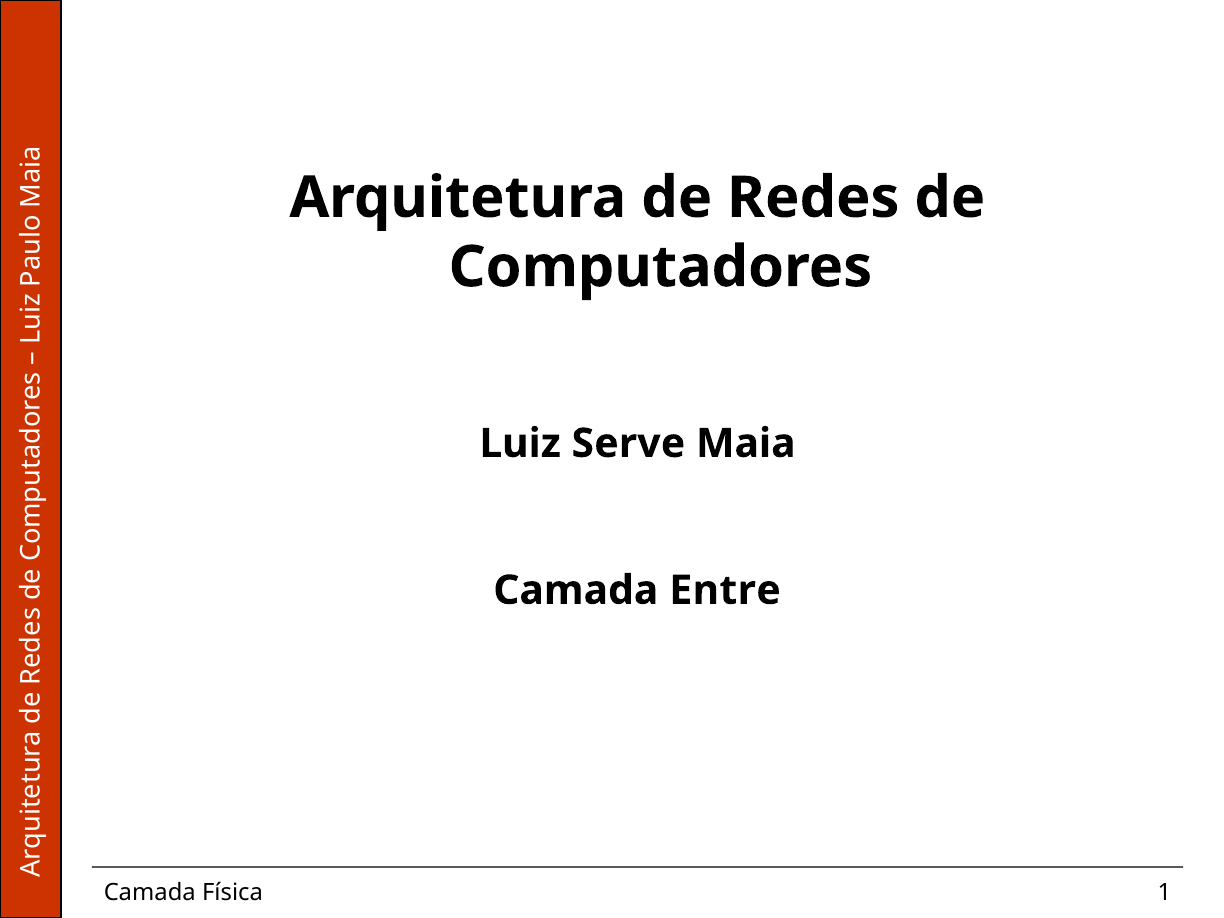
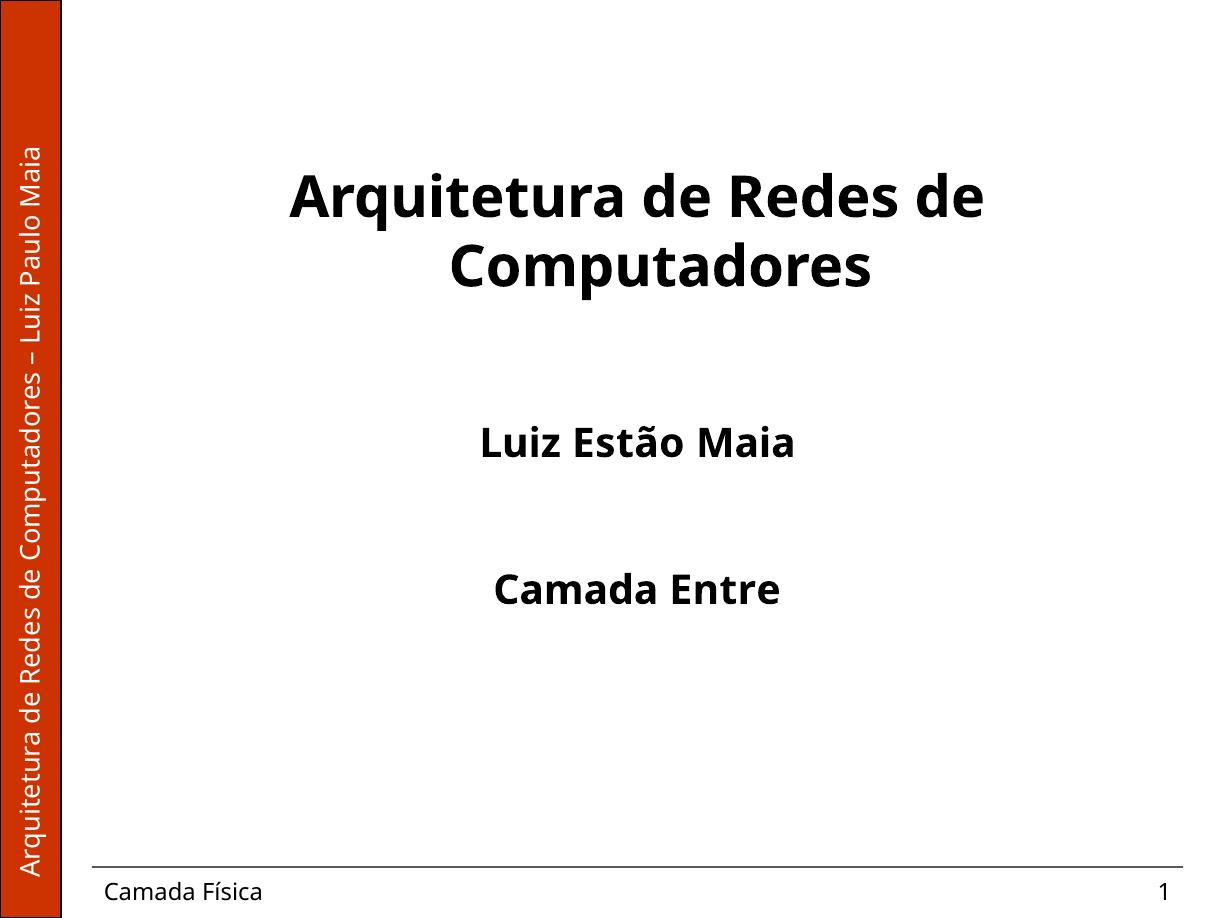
Serve: Serve -> Estão (628, 443)
